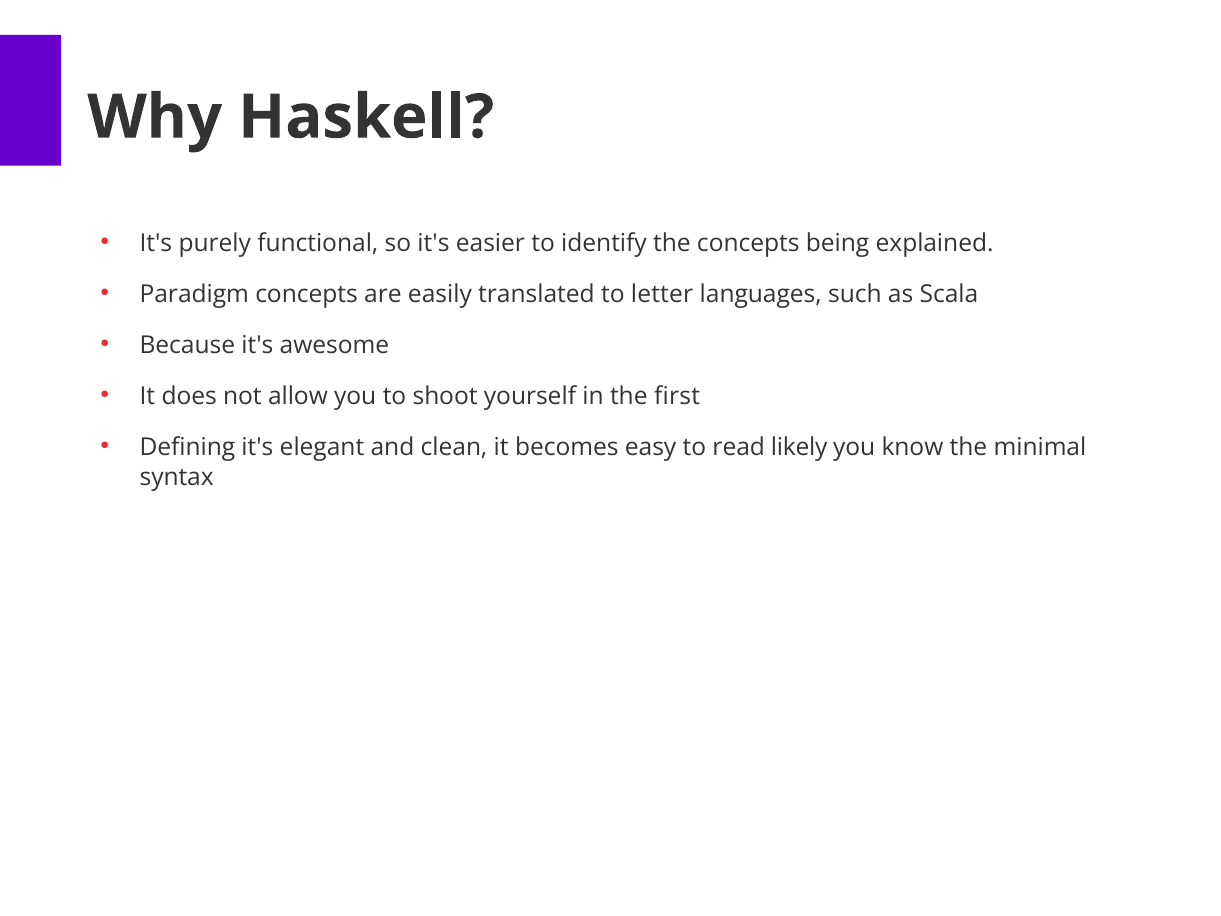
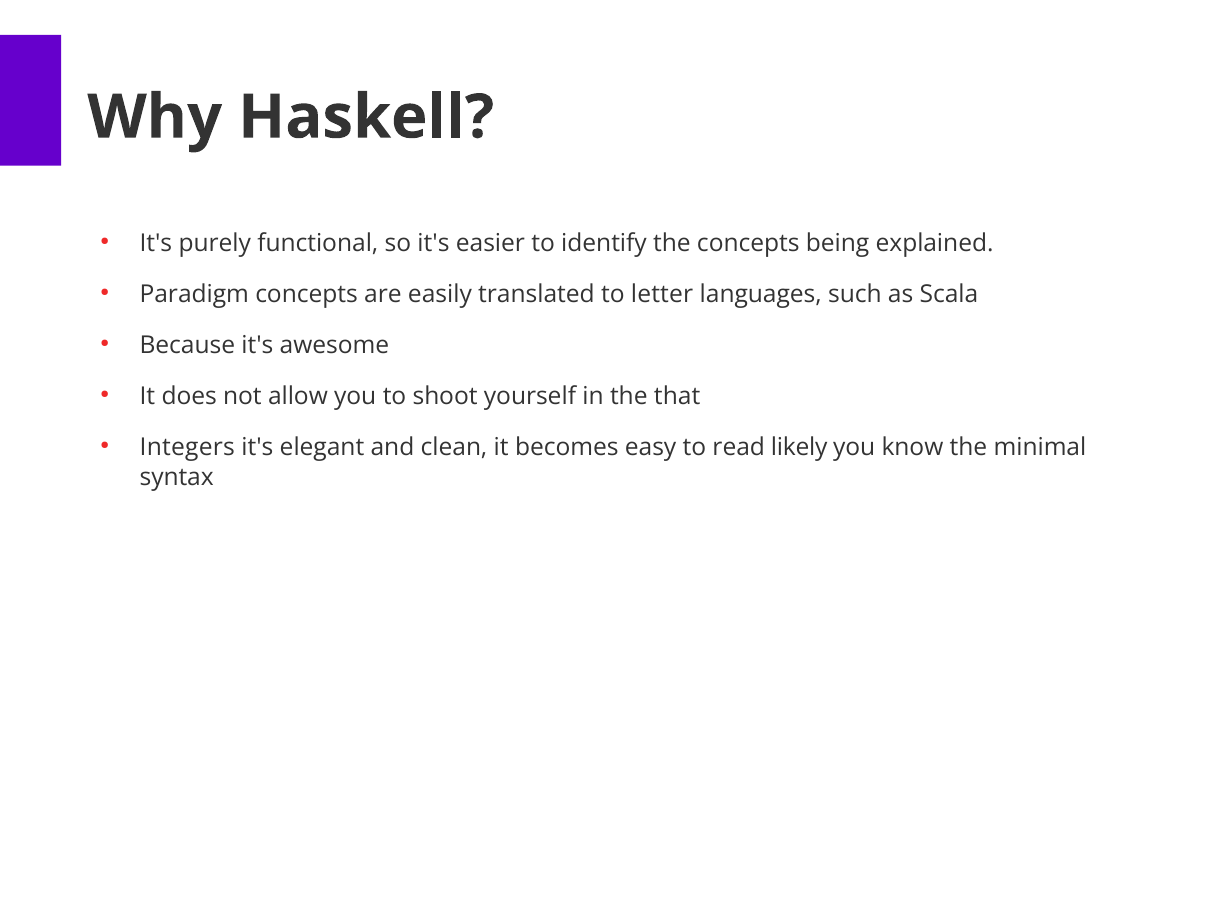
first: first -> that (677, 397)
Defining: Defining -> Integers (187, 448)
